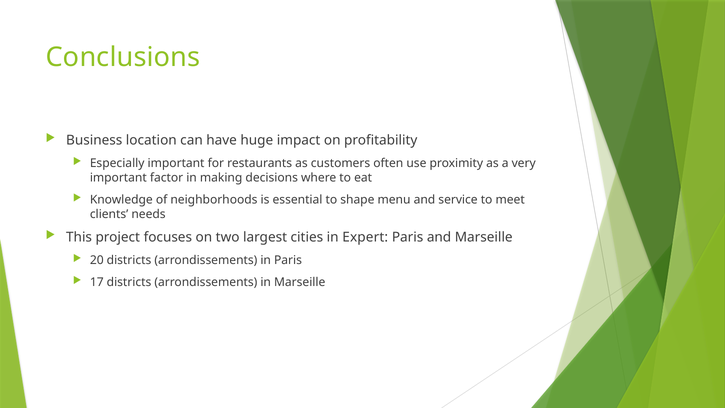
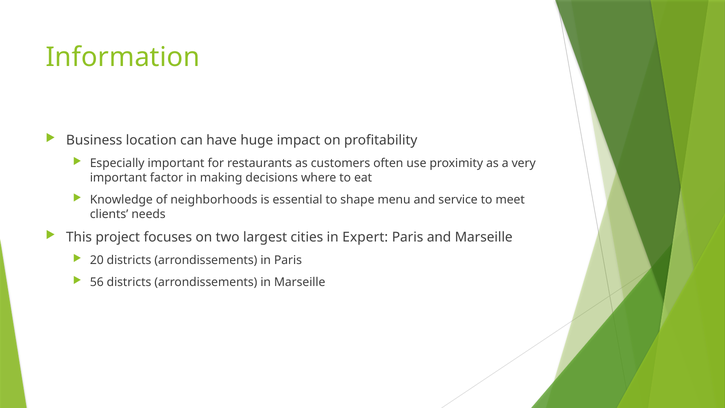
Conclusions: Conclusions -> Information (123, 57)
17: 17 -> 56 (97, 282)
